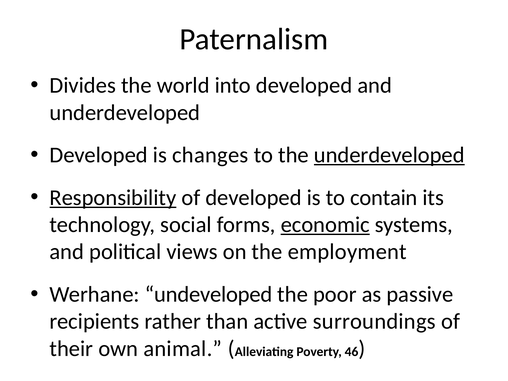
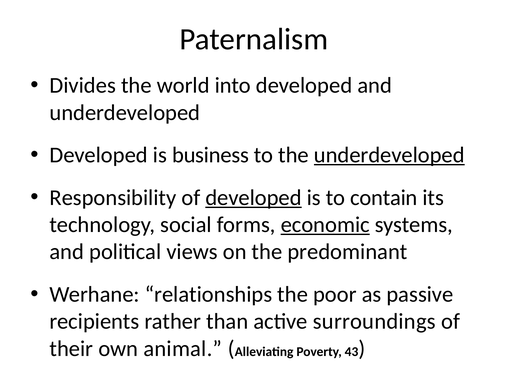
changes: changes -> business (210, 155)
Responsibility underline: present -> none (113, 198)
developed underline: none -> present (253, 198)
employment: employment -> predominant (347, 252)
undeveloped: undeveloped -> relationships (208, 294)
46: 46 -> 43 (352, 352)
